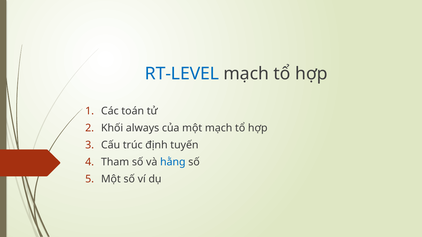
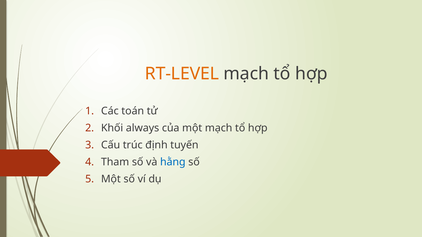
RT-LEVEL colour: blue -> orange (182, 74)
